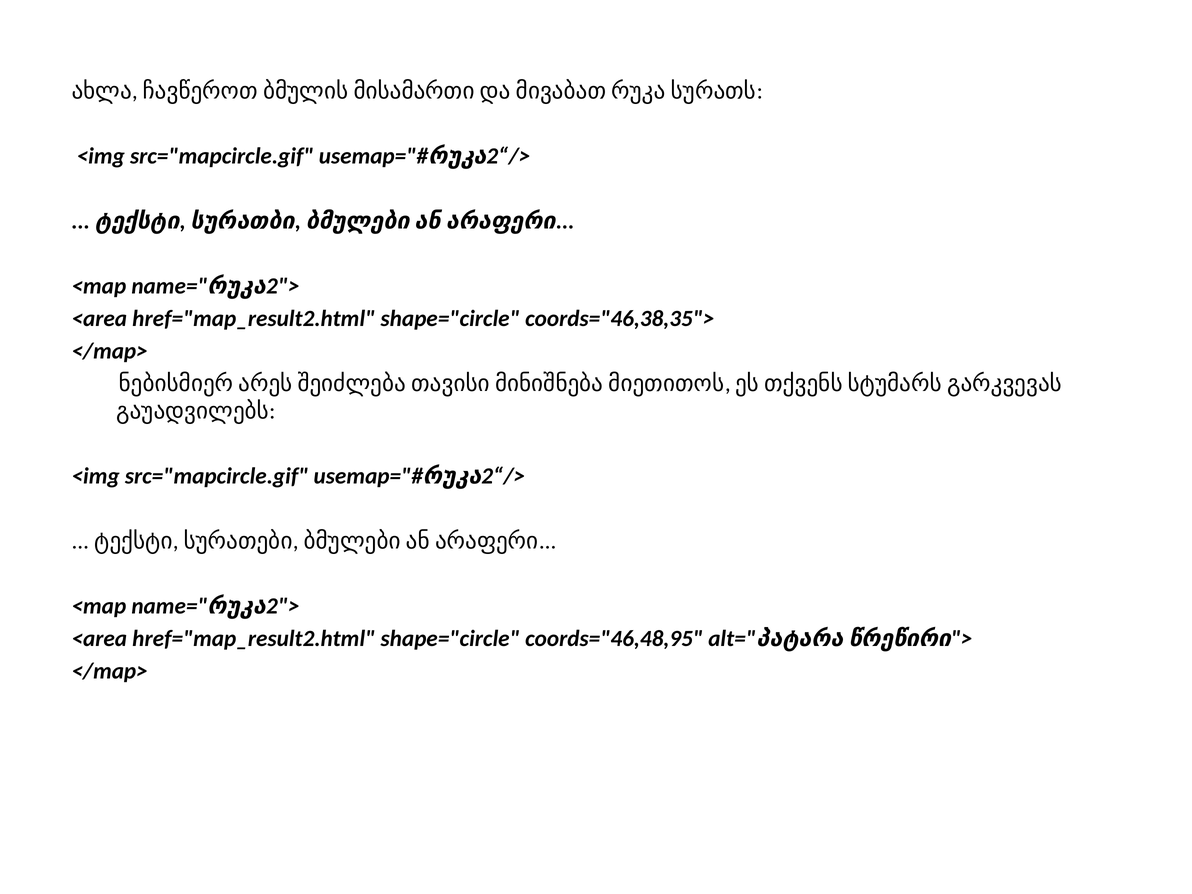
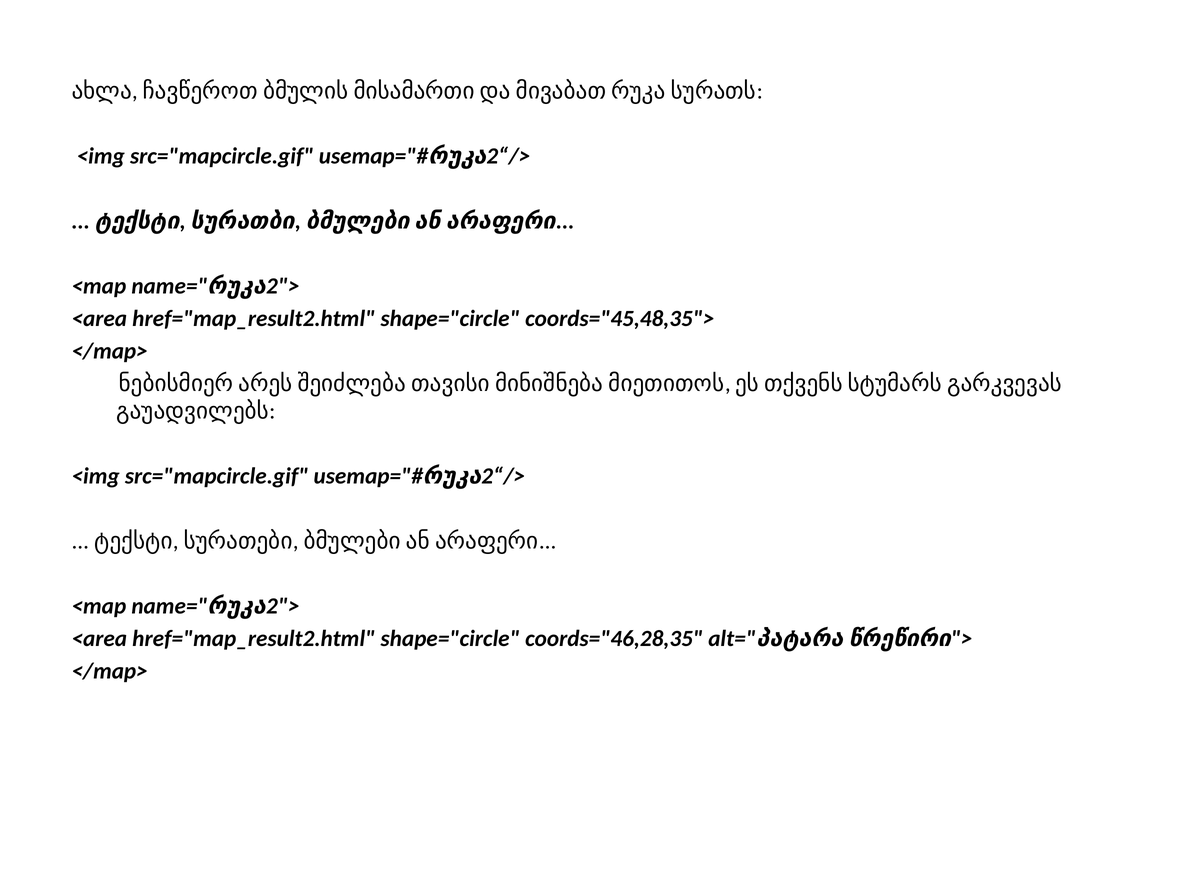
coords="46,38,35">: coords="46,38,35"> -> coords="45,48,35"> (620, 319)
coords="46,48,95: coords="46,48,95 -> coords="46,28,35 (614, 639)
